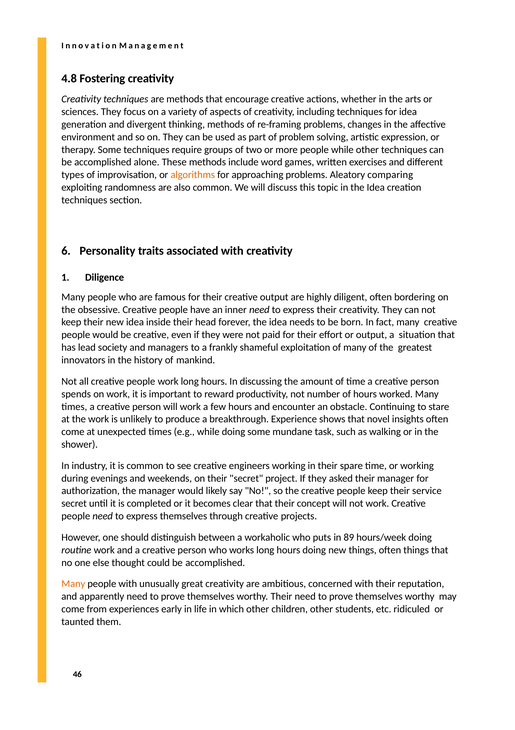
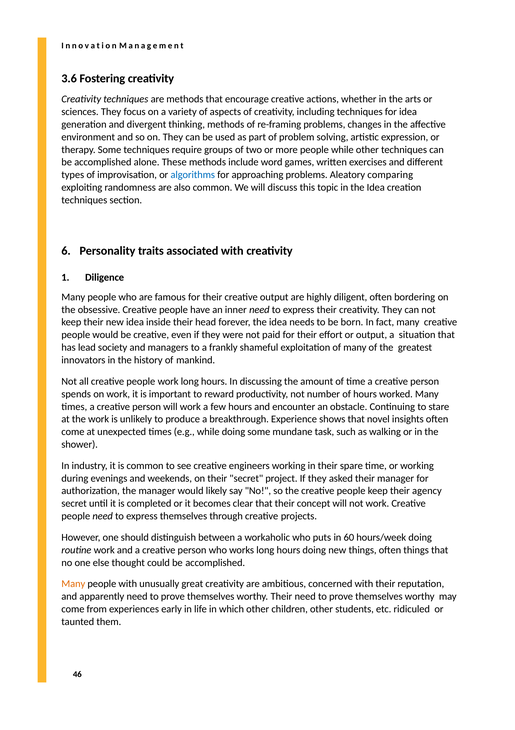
4.8: 4.8 -> 3.6 (69, 78)
algorithms colour: orange -> blue (193, 175)
service: service -> agency (427, 490)
89: 89 -> 60 (349, 537)
